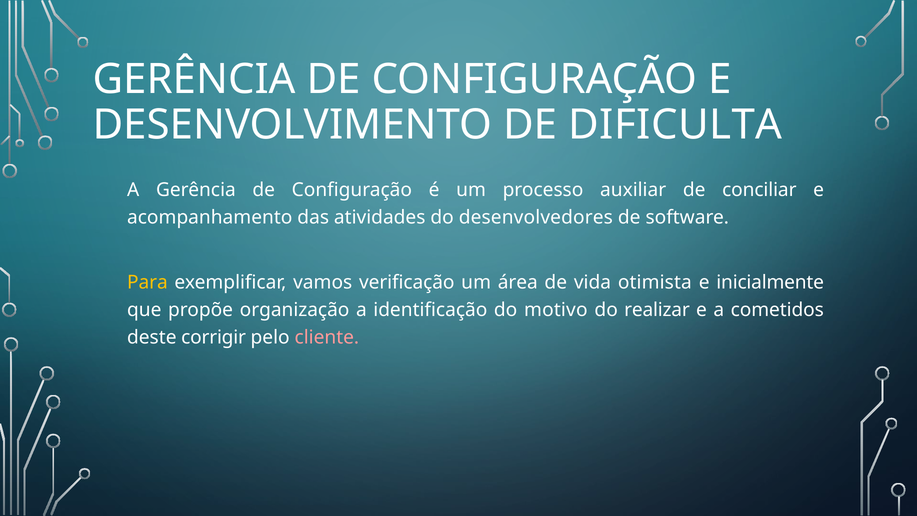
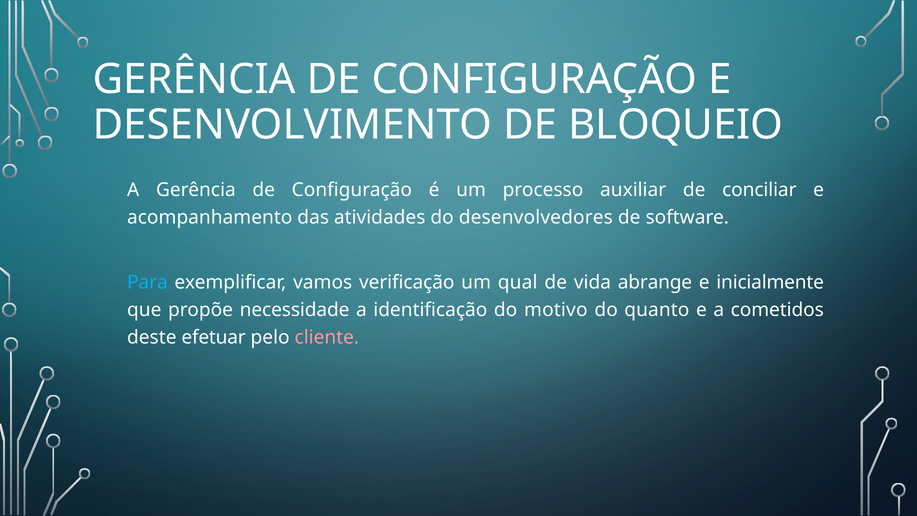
DIFICULTA: DIFICULTA -> BLOQUEIO (676, 125)
Para colour: yellow -> light blue (147, 282)
área: área -> qual (518, 282)
otimista: otimista -> abrange (655, 282)
organização: organização -> necessidade (295, 310)
realizar: realizar -> quanto (657, 310)
corrigir: corrigir -> efetuar (214, 337)
